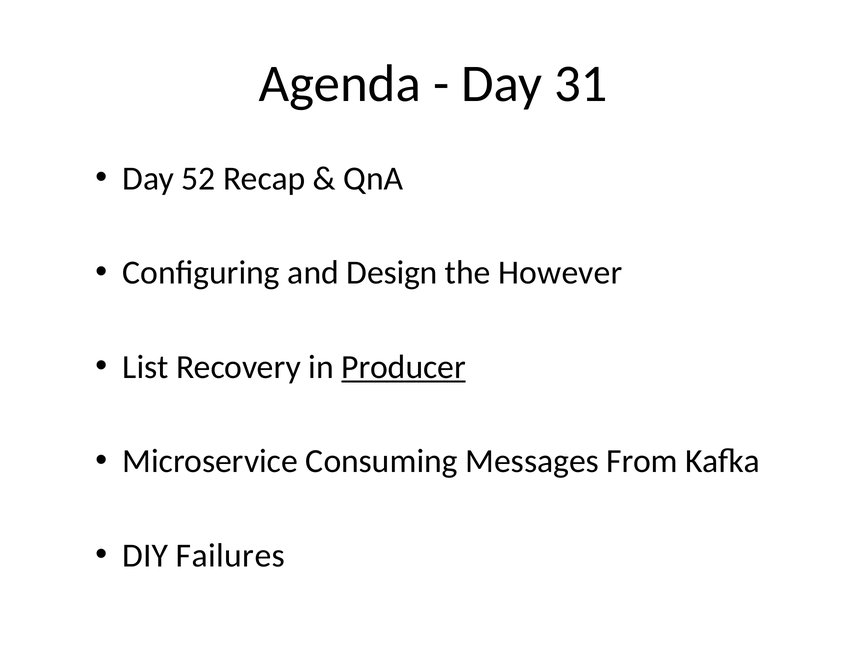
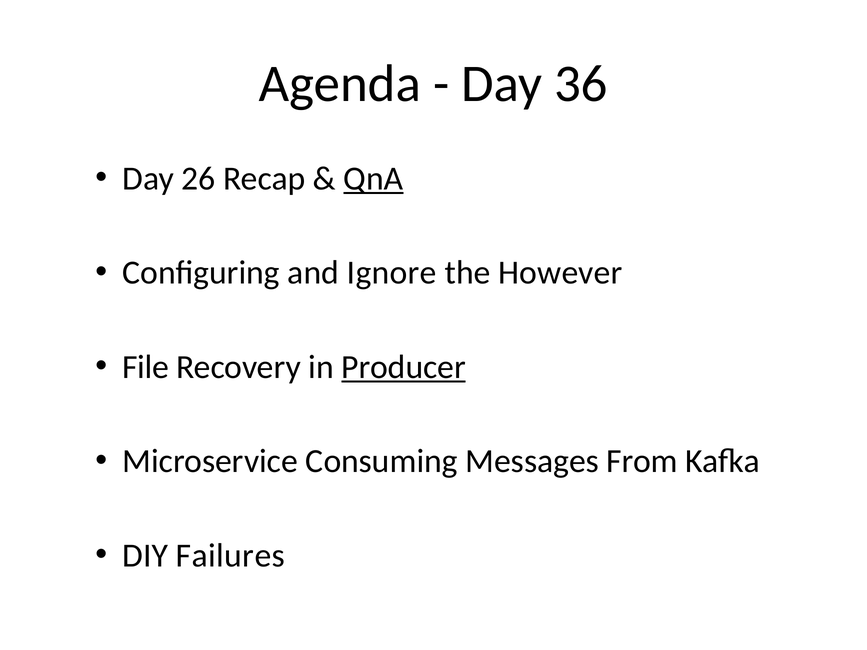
31: 31 -> 36 (581, 84)
52: 52 -> 26 (198, 179)
QnA underline: none -> present (373, 179)
Design: Design -> Ignore (392, 273)
List: List -> File (146, 367)
